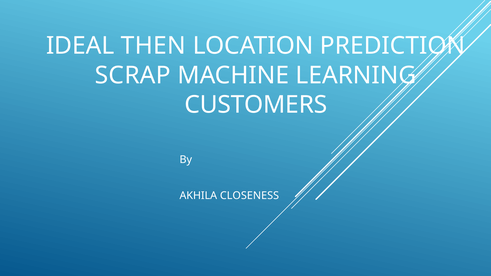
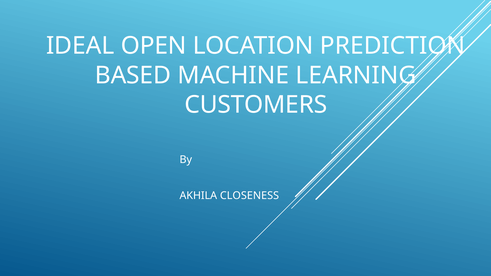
THEN: THEN -> OPEN (154, 46)
SCRAP: SCRAP -> BASED (133, 75)
